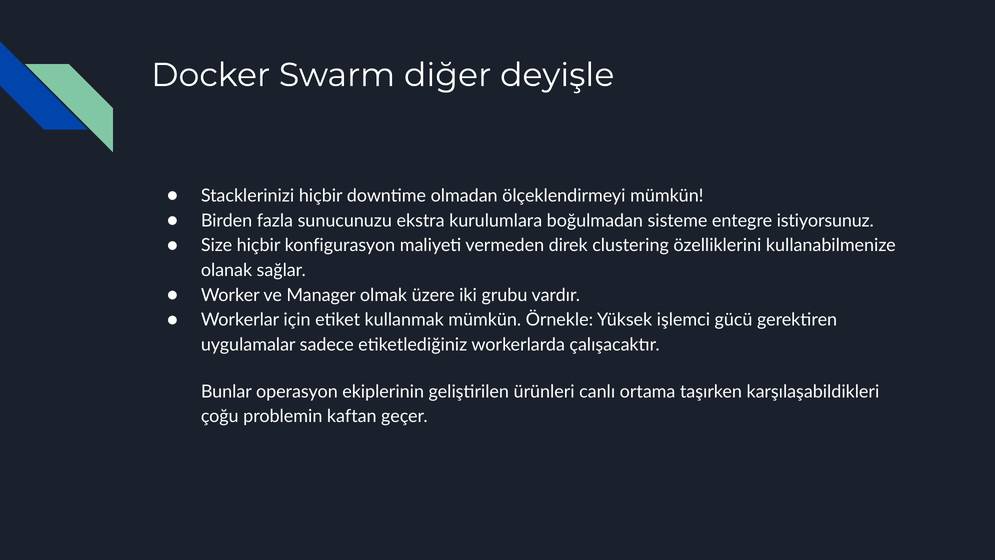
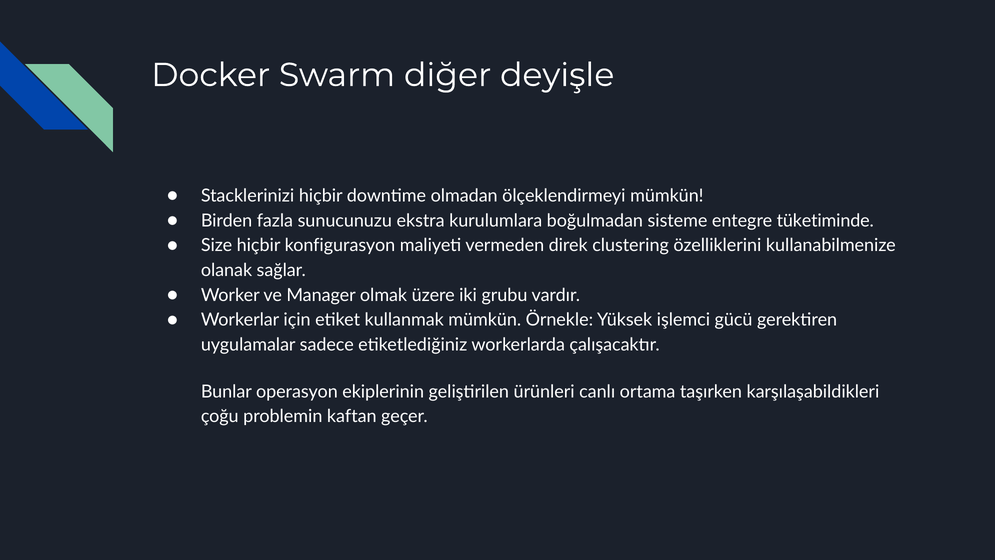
istiyorsunuz: istiyorsunuz -> tüketiminde (825, 221)
